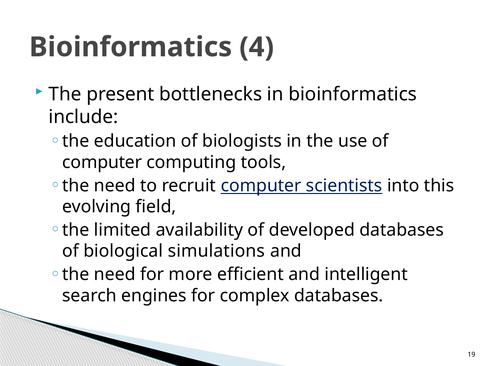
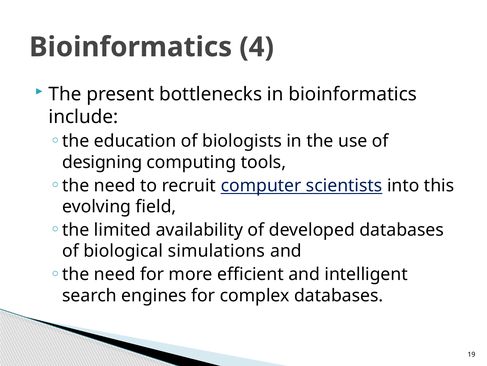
computer: computer -> designing (102, 162)
